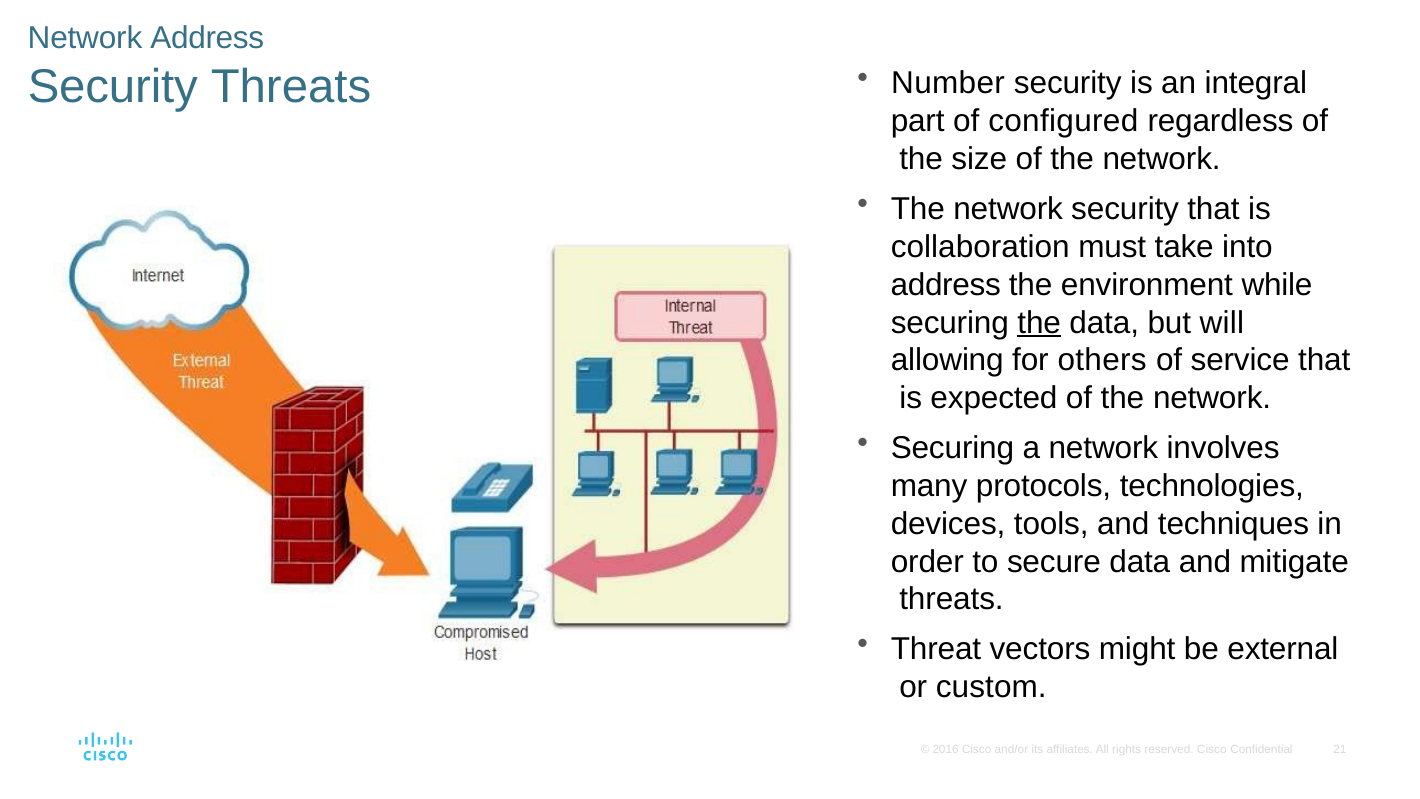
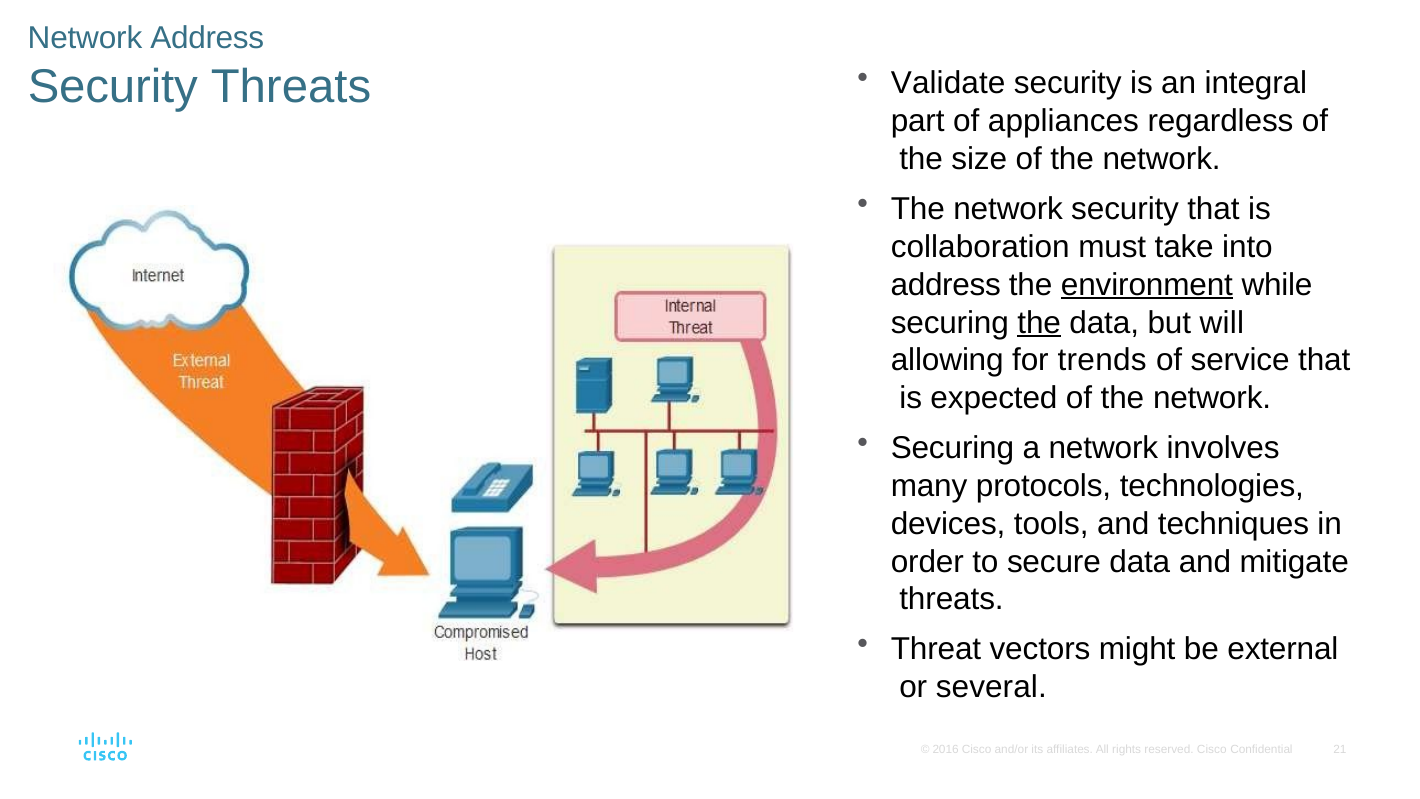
Number: Number -> Validate (948, 84)
configured: configured -> appliances (1063, 121)
environment underline: none -> present (1147, 285)
others: others -> trends (1102, 360)
custom: custom -> several (991, 687)
